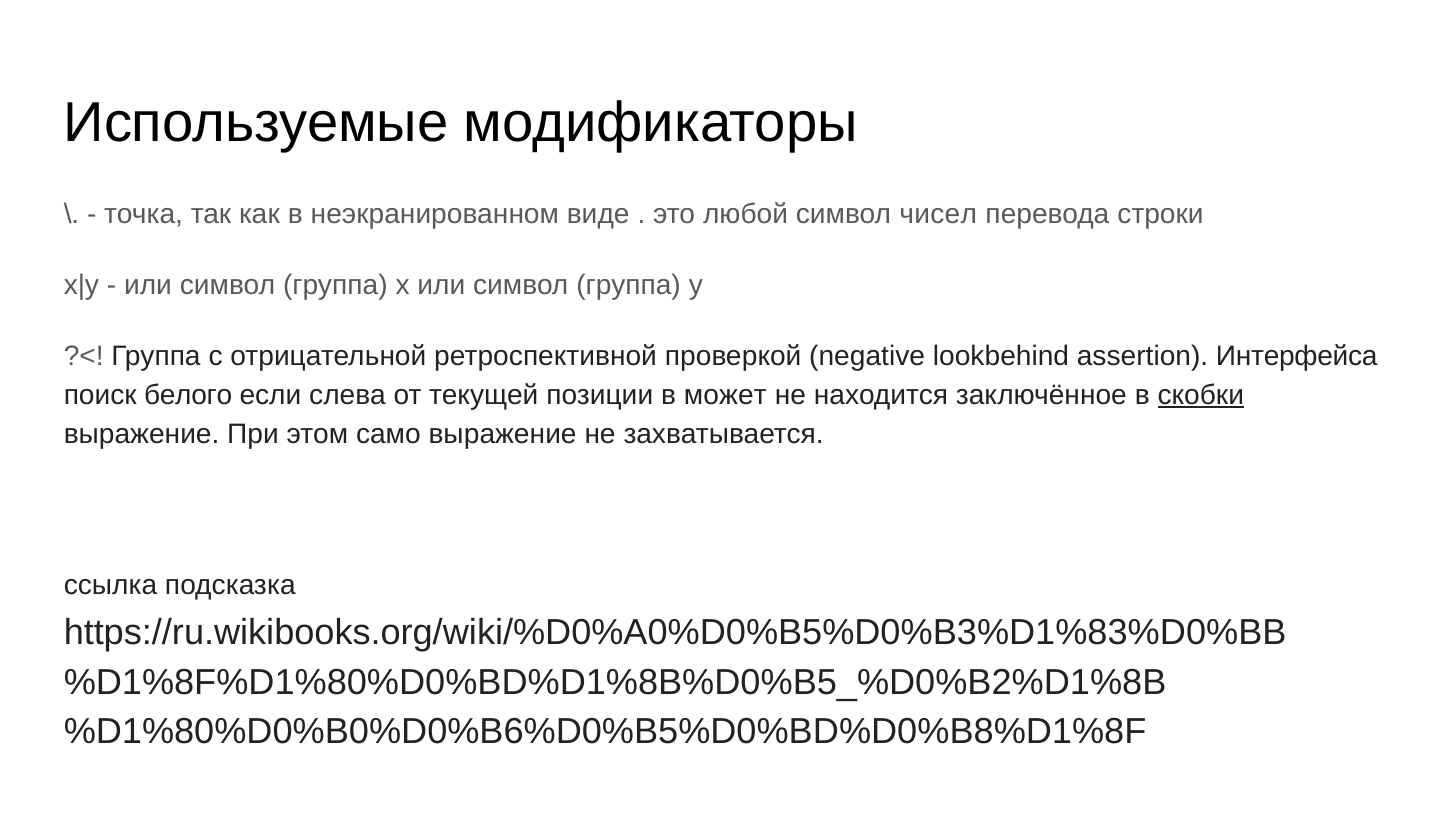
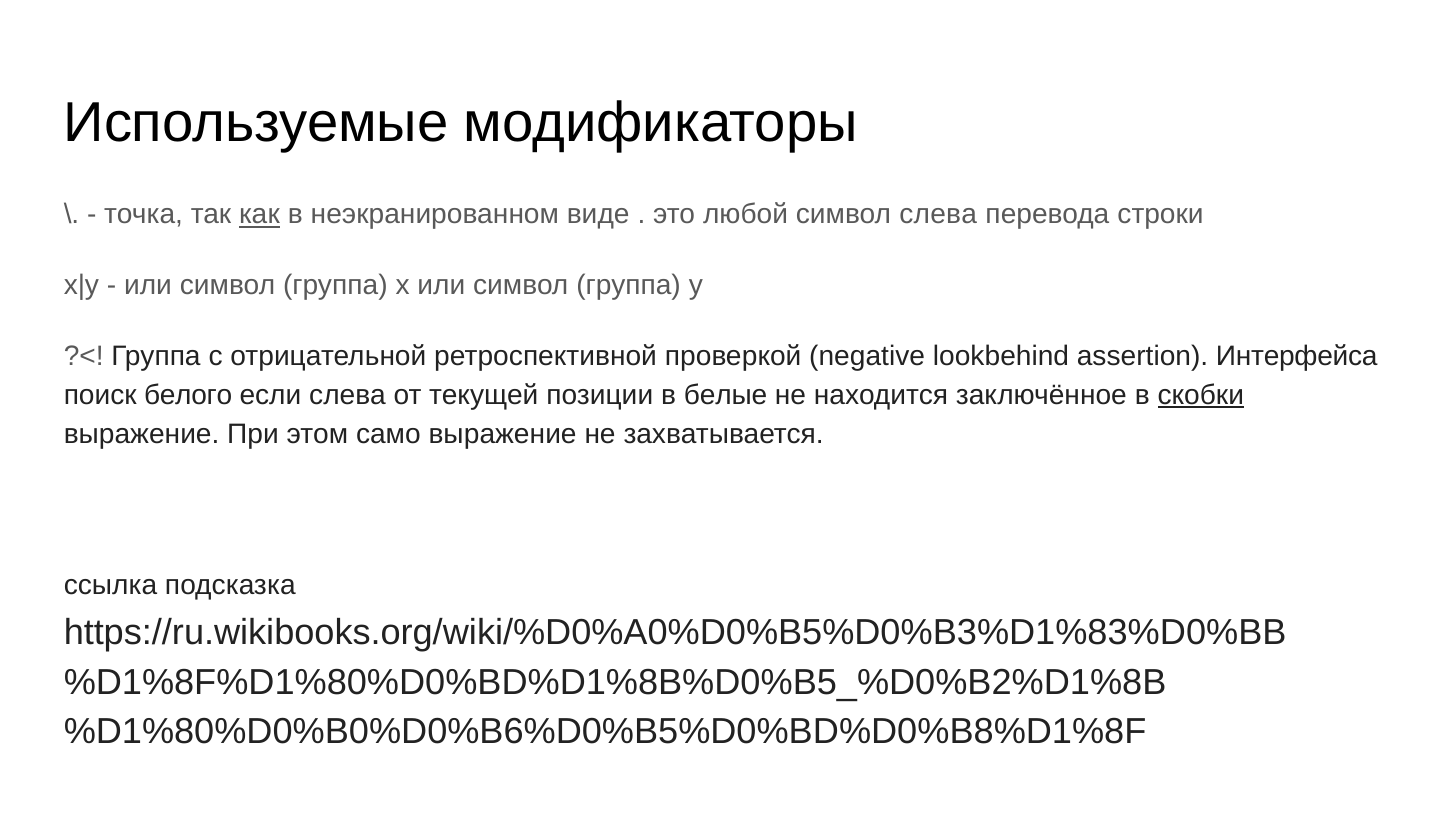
как underline: none -> present (260, 215)
символ чисел: чисел -> слева (938, 215)
может: может -> белые (726, 395)
